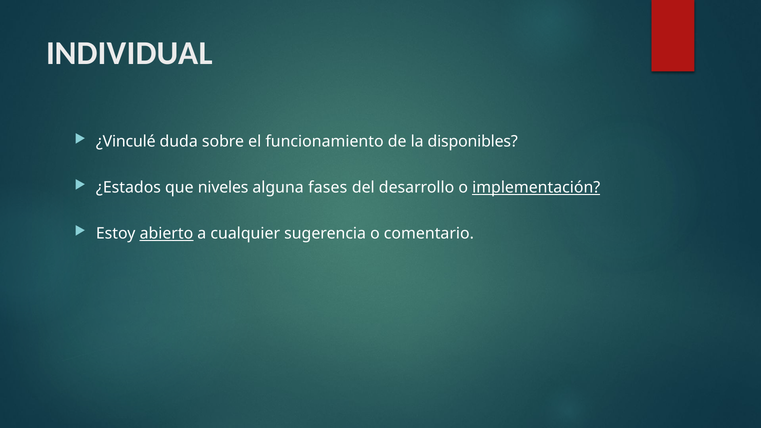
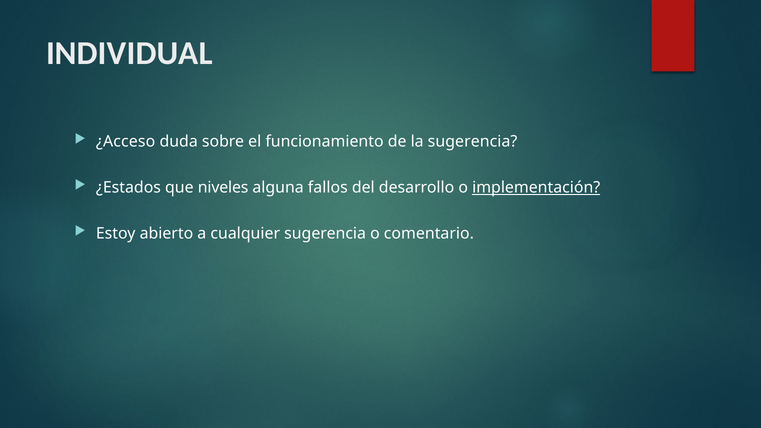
¿Vinculé: ¿Vinculé -> ¿Acceso (126, 142)
la disponibles: disponibles -> sugerencia (473, 142)
fases: fases -> fallos (328, 188)
abierto underline: present -> none (166, 234)
